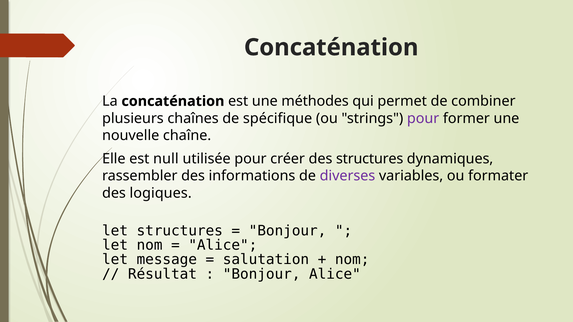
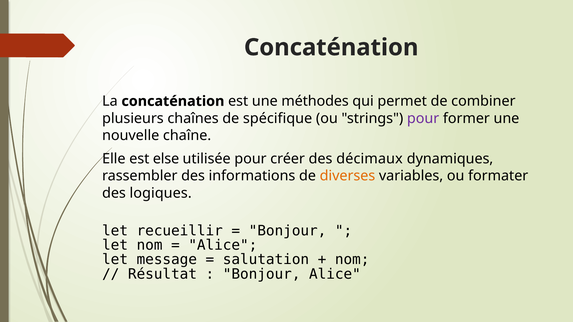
null: null -> else (166, 159)
des structures: structures -> décimaux (370, 159)
diverses colour: purple -> orange (347, 176)
let structures: structures -> recueillir (180, 231)
